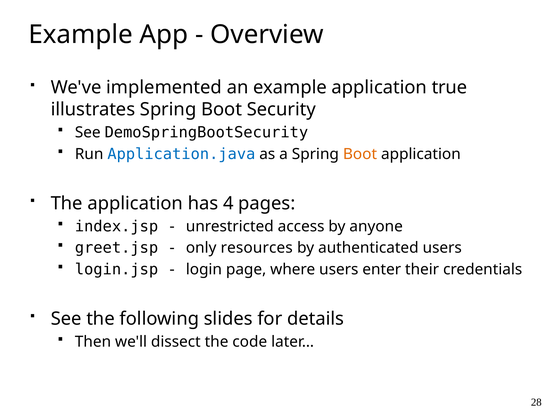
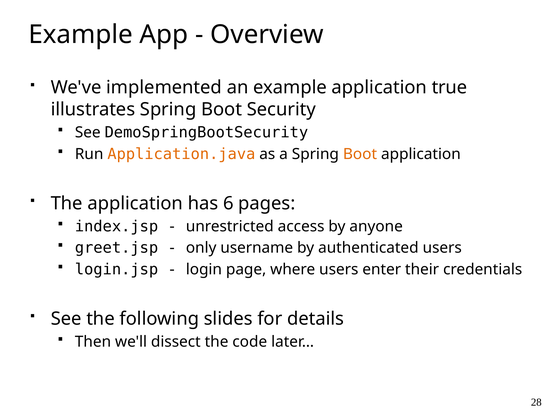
Application.java colour: blue -> orange (181, 154)
4: 4 -> 6 (228, 203)
resources: resources -> username (257, 248)
